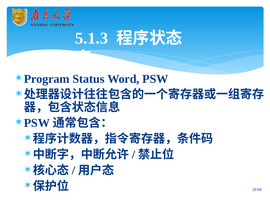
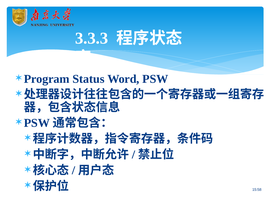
5.1.3: 5.1.3 -> 3.3.3 (92, 38)
